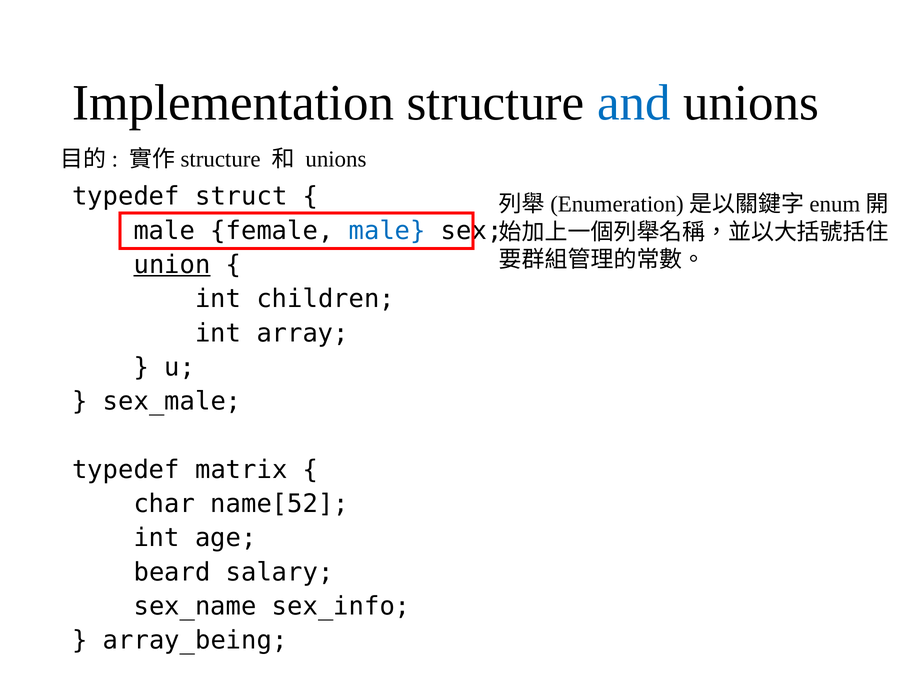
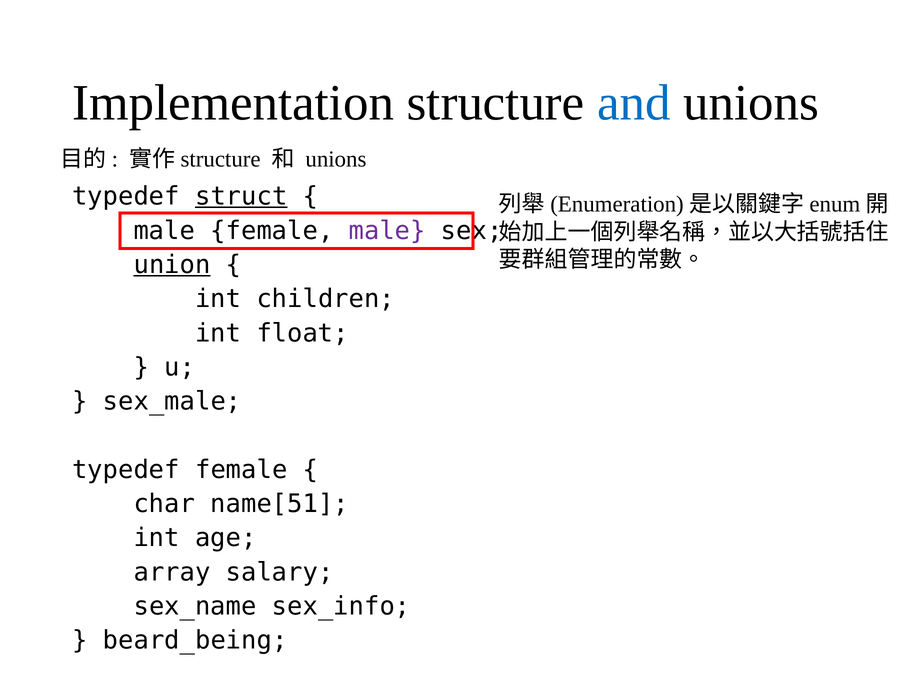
struct underline: none -> present (241, 196)
male colour: blue -> purple (387, 231)
array: array -> float (303, 333)
typedef matrix: matrix -> female (241, 470)
name[52: name[52 -> name[51 (280, 504)
beard: beard -> array (172, 572)
array_being: array_being -> beard_being (195, 640)
